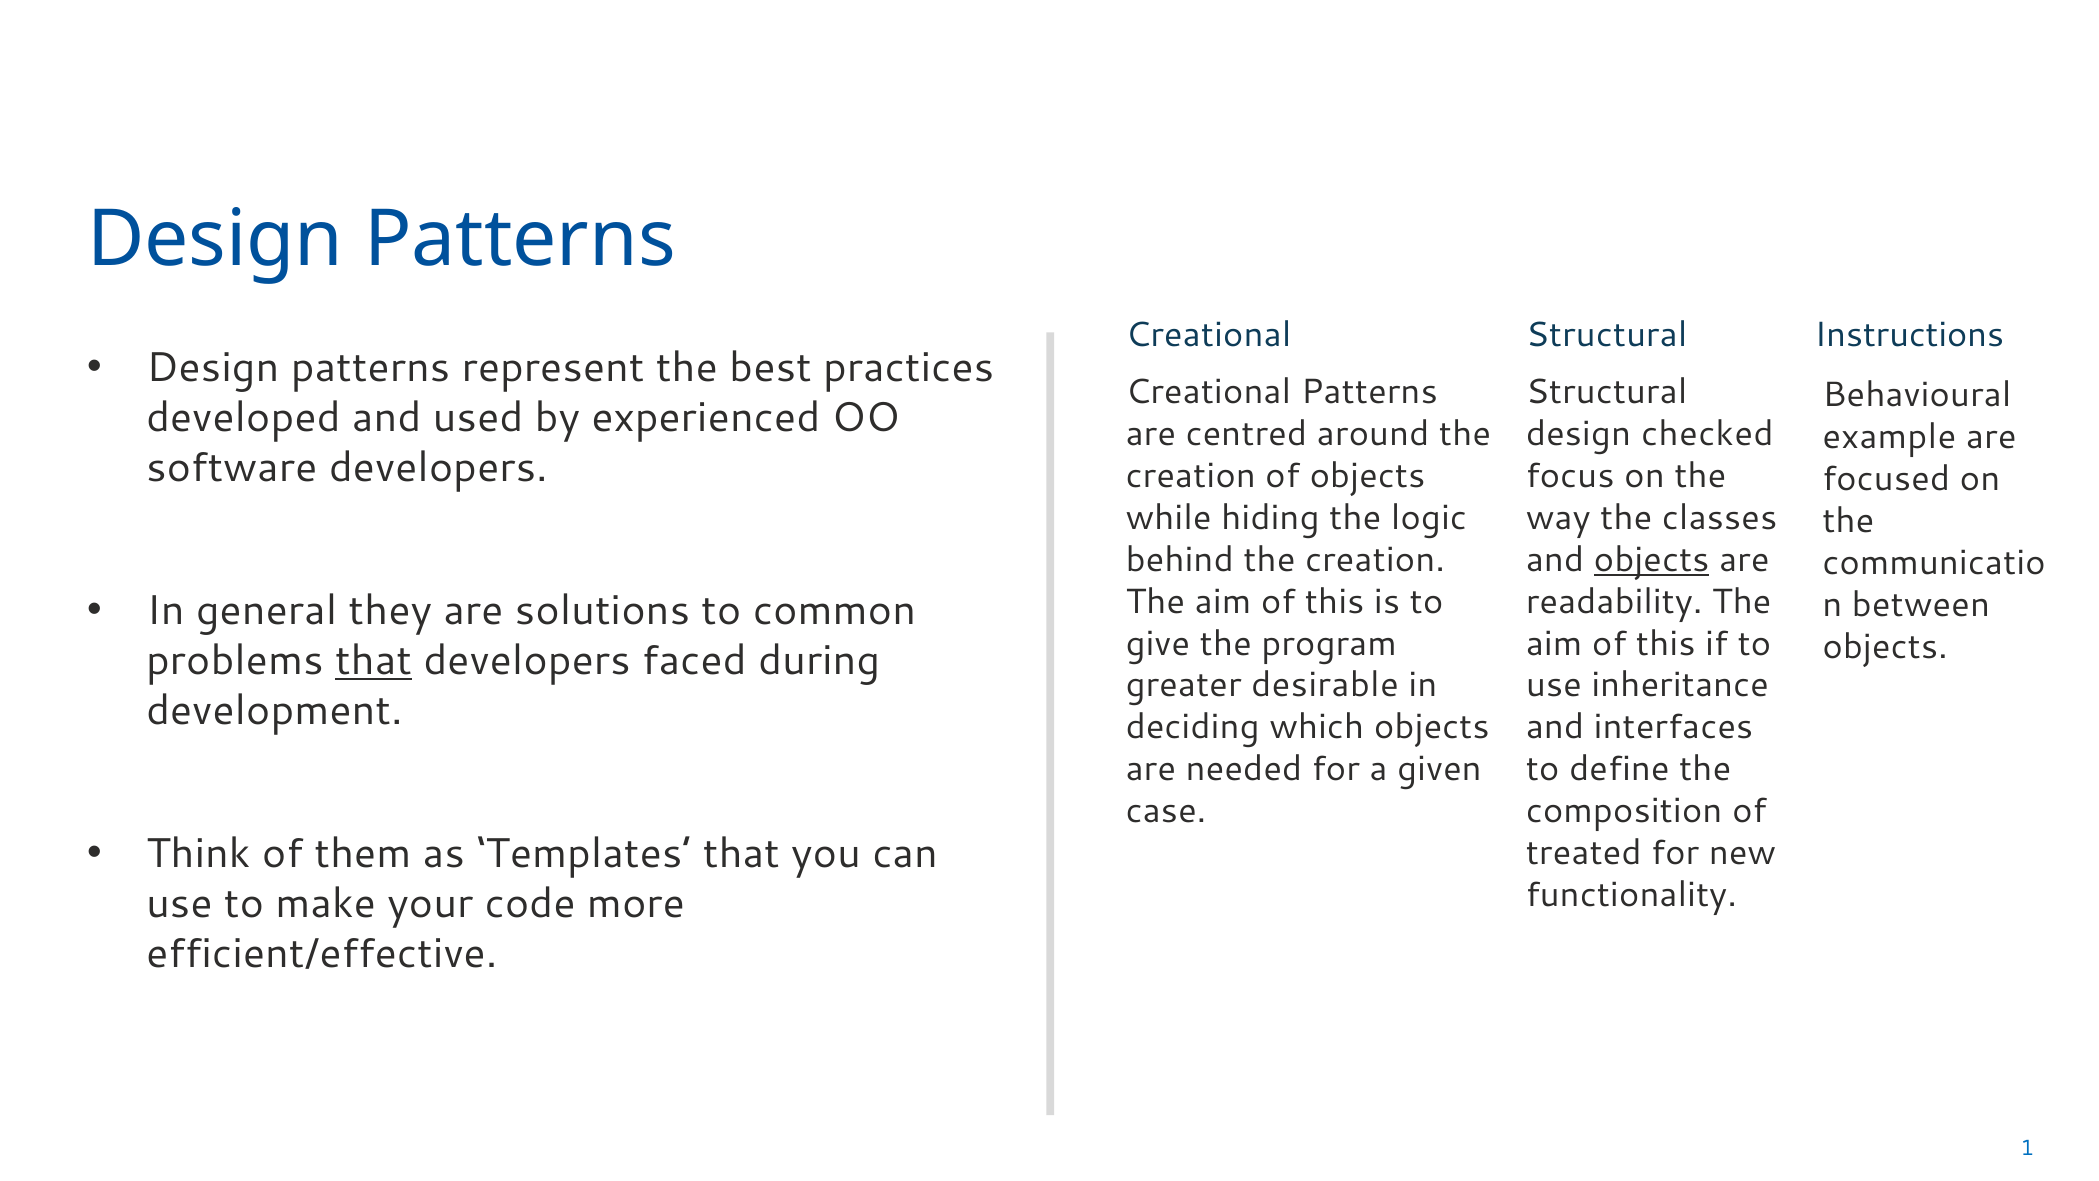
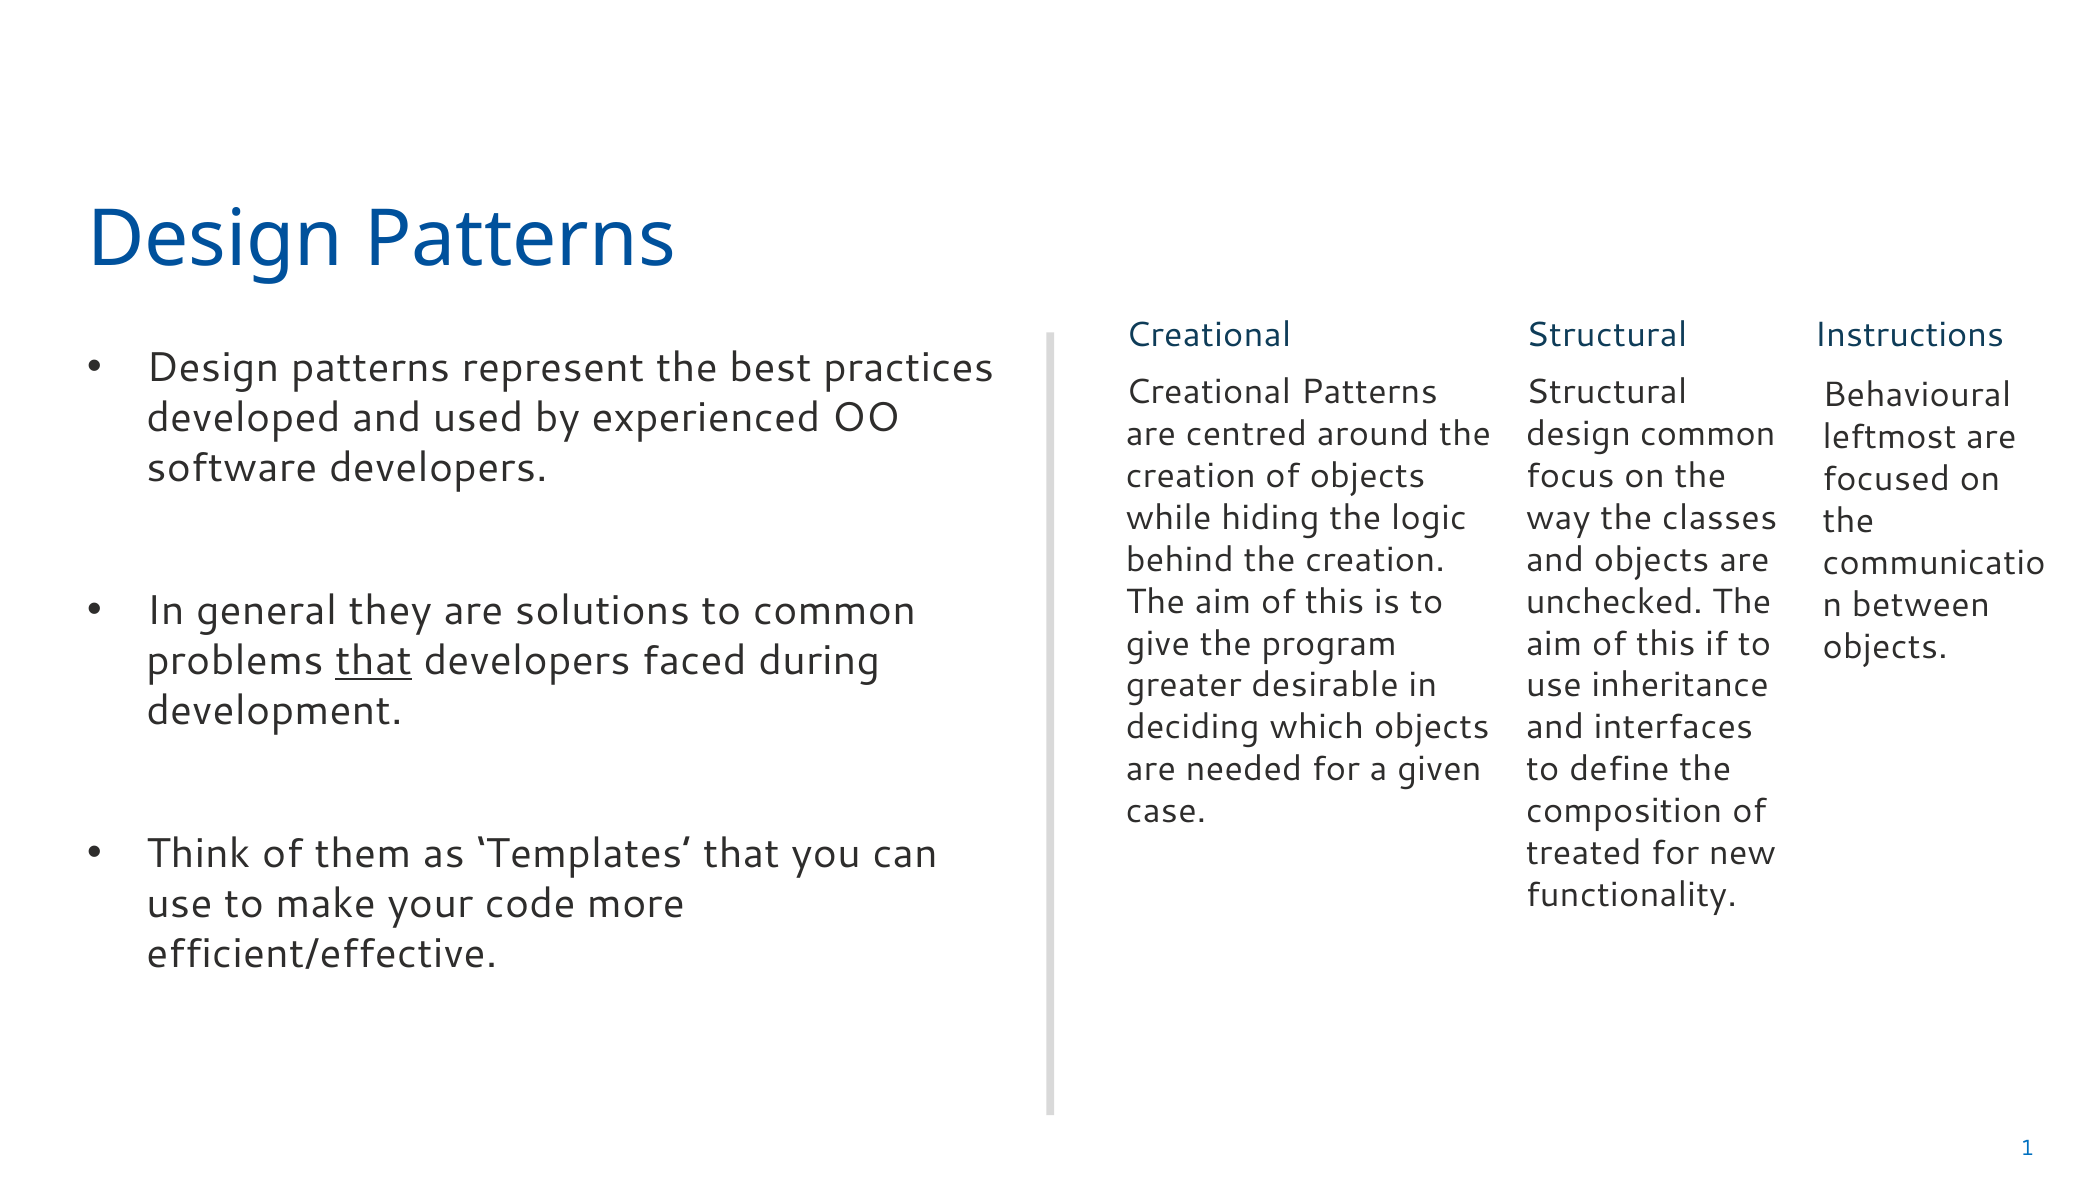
design checked: checked -> common (1708, 434)
example: example -> leftmost (1890, 437)
objects underline: present -> none (1652, 560)
readability: readability -> unchecked (1614, 601)
